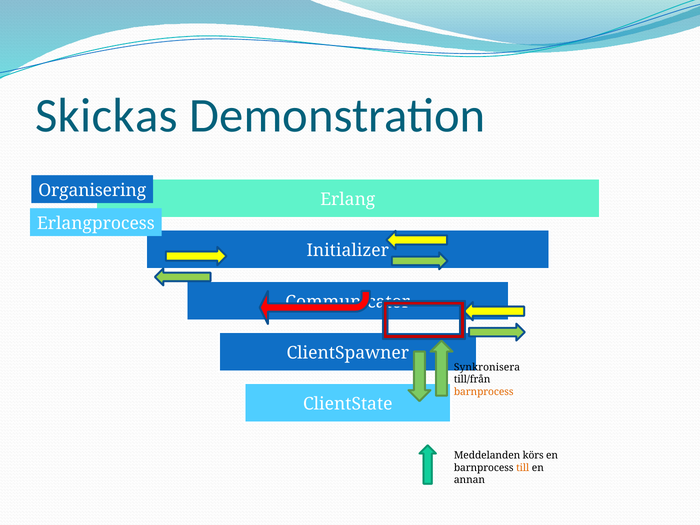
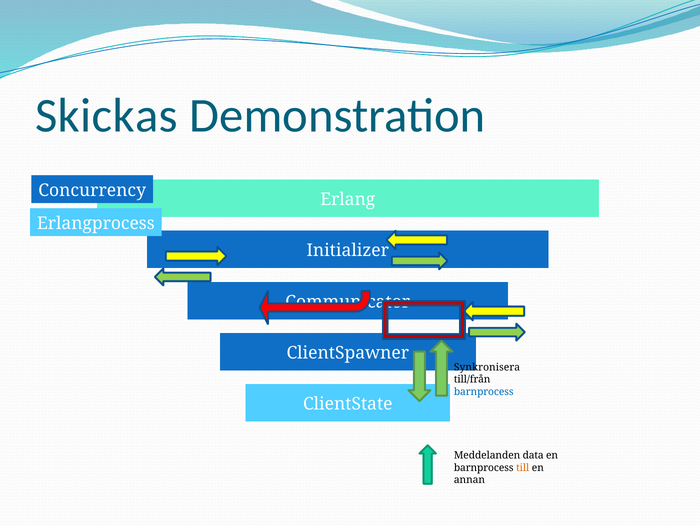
Organisering: Organisering -> Concurrency (92, 190)
barnprocess colour: orange -> blue (484, 392)
körs: körs -> data (533, 456)
